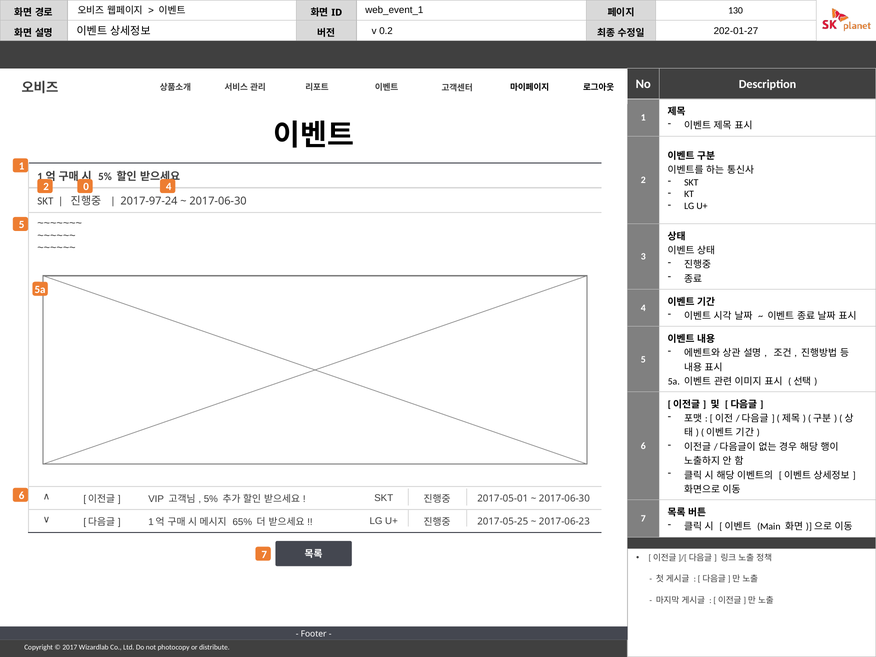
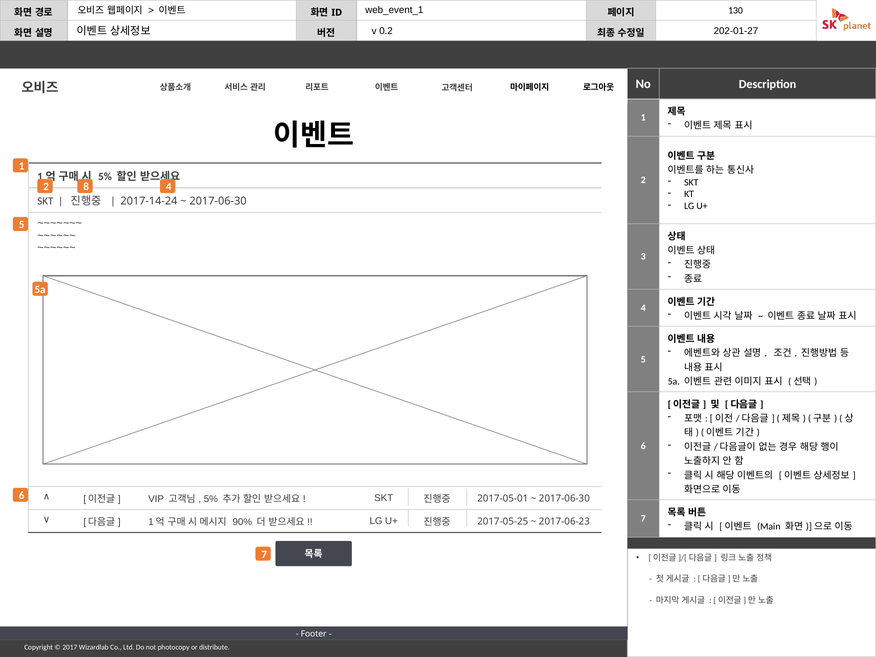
0: 0 -> 8 (86, 187)
2017-97-24: 2017-97-24 -> 2017-14-24 (149, 201)
65%: 65% -> 90% (242, 522)
